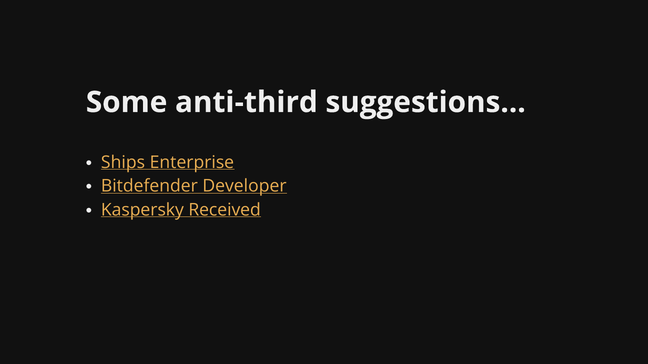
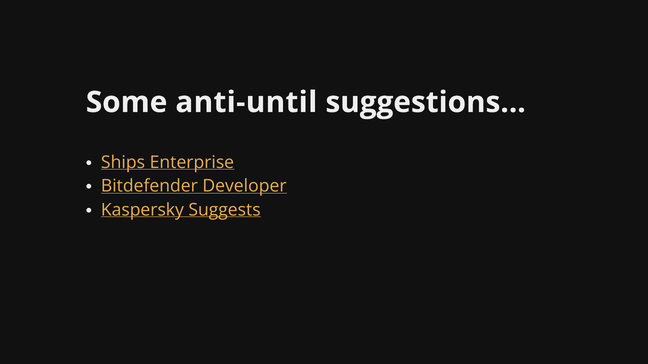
anti-third: anti-third -> anti-until (246, 102)
Received: Received -> Suggests (225, 210)
